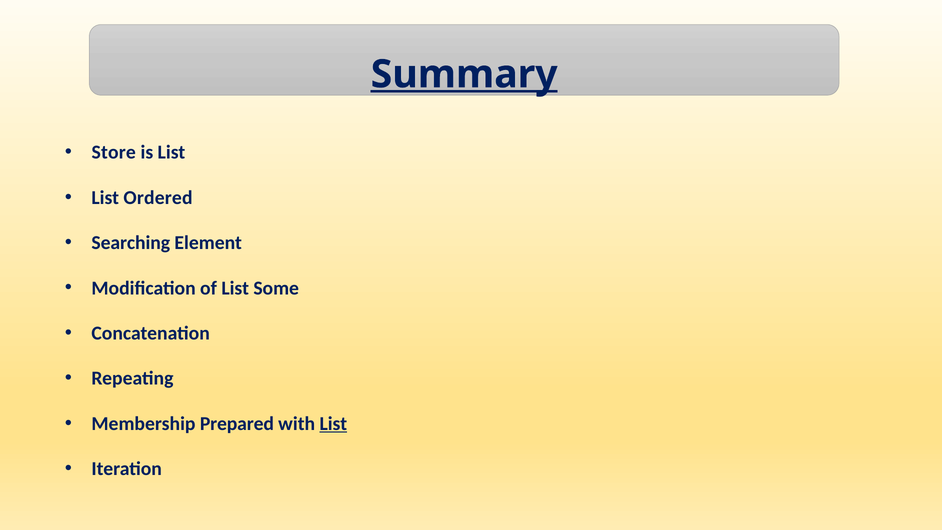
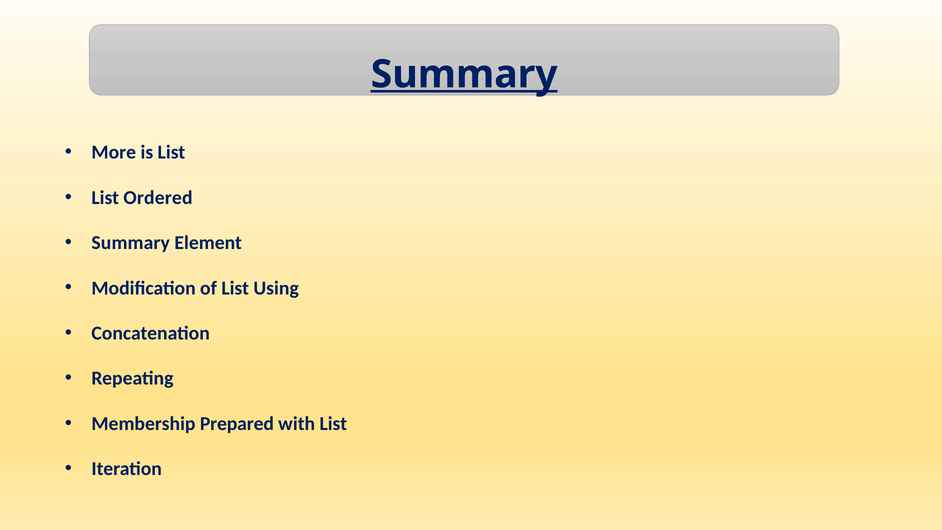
Store: Store -> More (114, 152)
Searching: Searching -> Summary (131, 243)
Some: Some -> Using (276, 288)
List underline: present -> none (333, 424)
